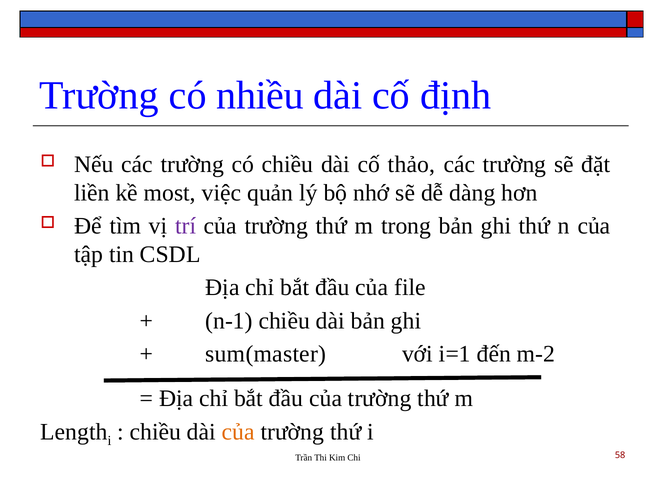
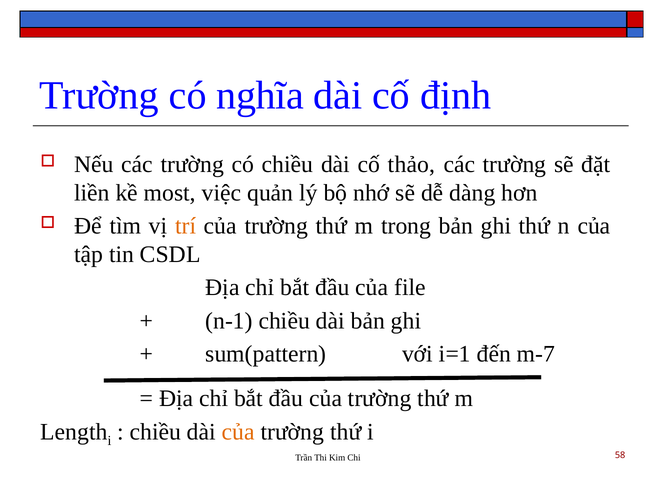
nhiều: nhiều -> nghĩa (260, 96)
trí colour: purple -> orange (186, 226)
sum(master: sum(master -> sum(pattern (266, 354)
m-2: m-2 -> m-7 (536, 354)
